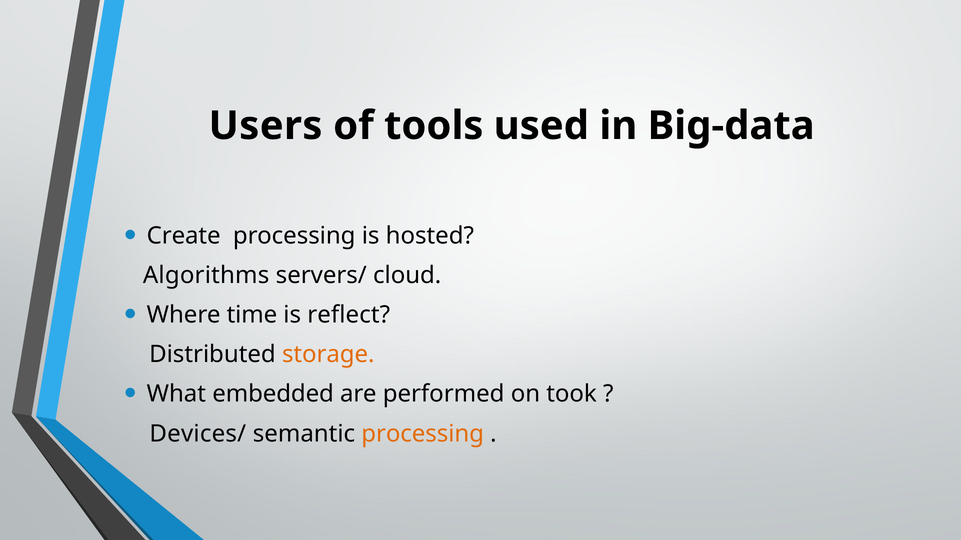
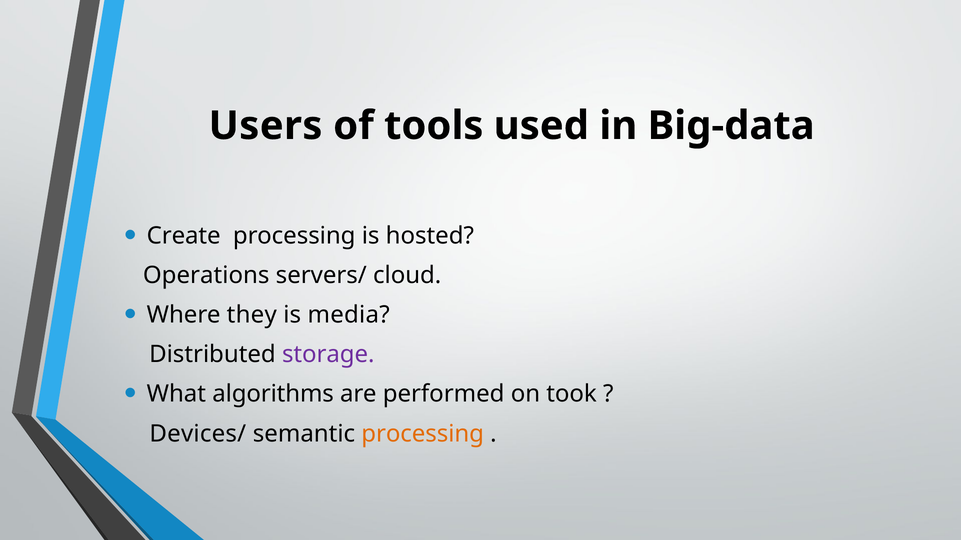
Algorithms: Algorithms -> Operations (206, 276)
time: time -> they (252, 315)
reflect: reflect -> media (349, 315)
storage colour: orange -> purple (328, 355)
embedded: embedded -> algorithms (273, 394)
